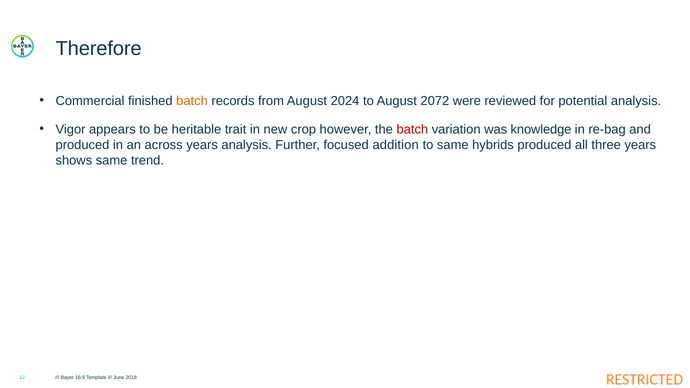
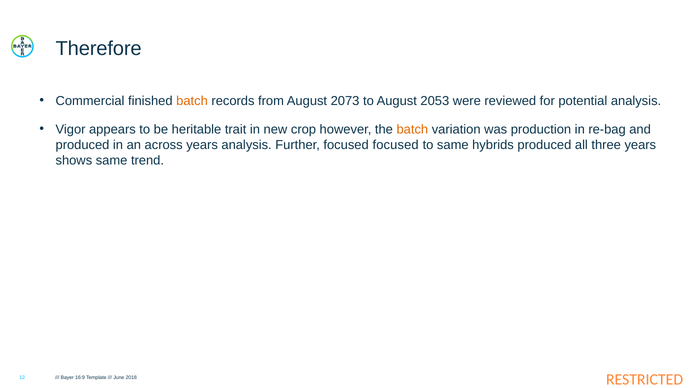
2024: 2024 -> 2073 (345, 101)
2072: 2072 -> 2053 (435, 101)
batch colour: red -> orange (412, 129)
knowledge: knowledge -> production (541, 129)
focused addition: addition -> focused (396, 145)
